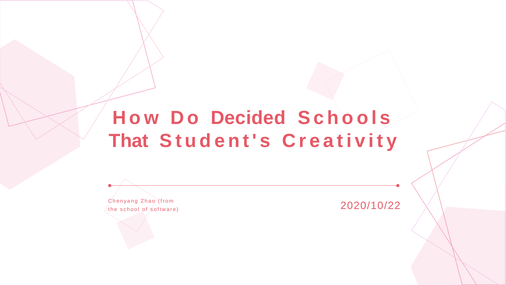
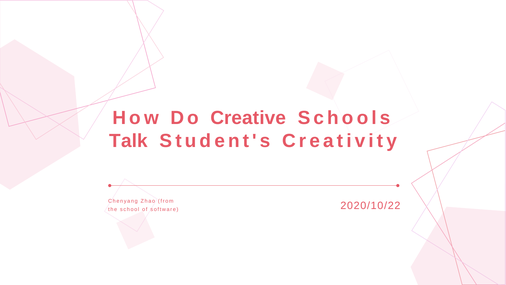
Decided: Decided -> Creative (248, 118)
That: That -> Talk (129, 141)
